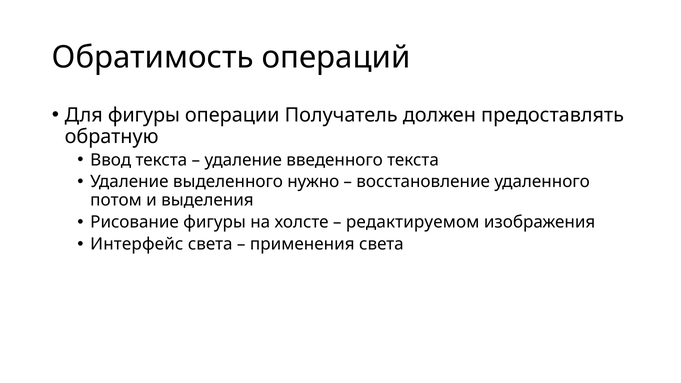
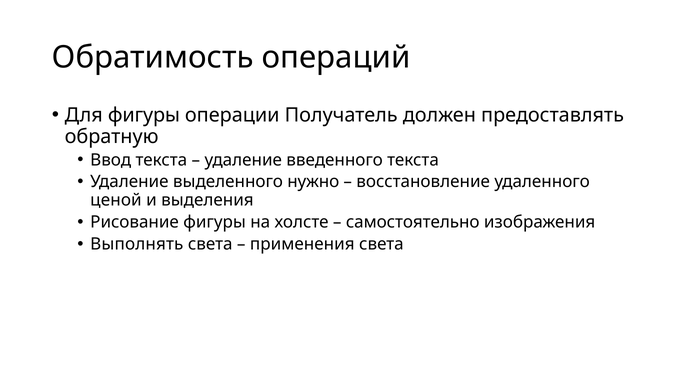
потом: потом -> ценой (116, 200)
редактируемом: редактируемом -> самостоятельно (413, 222)
Интерфейс: Интерфейс -> Выполнять (137, 244)
